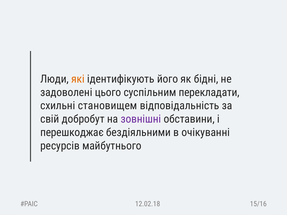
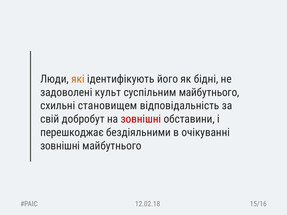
цього: цього -> культ (108, 92)
суспільним перекладати: перекладати -> майбутнього (209, 92)
зовнішні colour: purple -> red (141, 119)
ресурсів: ресурсів -> зовнішні (60, 146)
